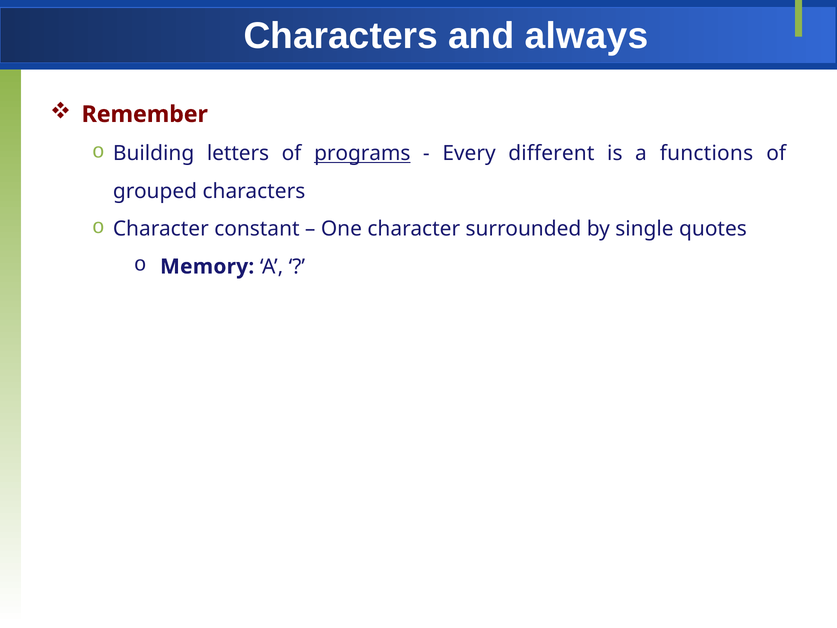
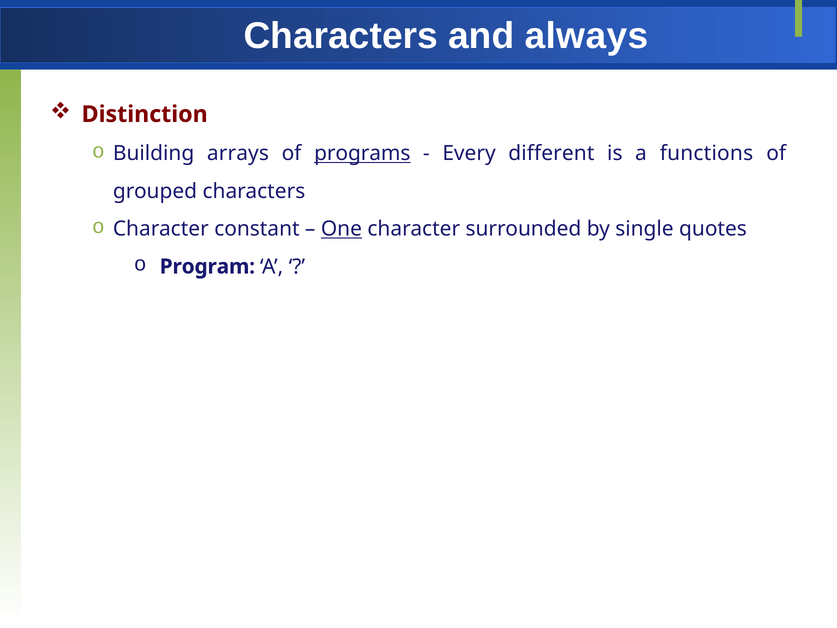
Remember: Remember -> Distinction (145, 114)
letters: letters -> arrays (238, 154)
One underline: none -> present (341, 229)
Memory: Memory -> Program (207, 267)
